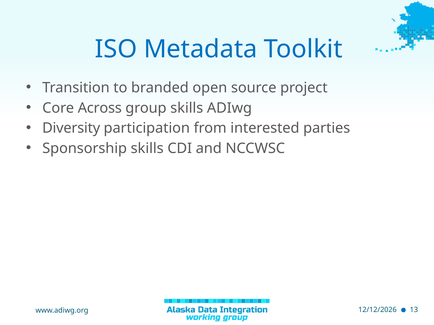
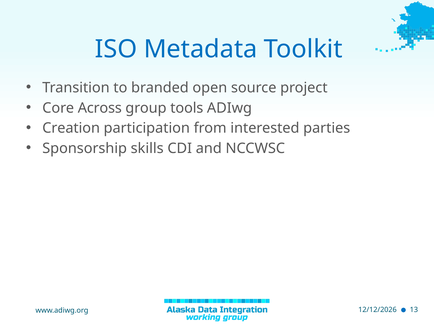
group skills: skills -> tools (187, 108)
Diversity: Diversity -> Creation (71, 128)
